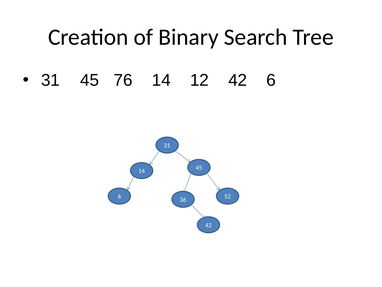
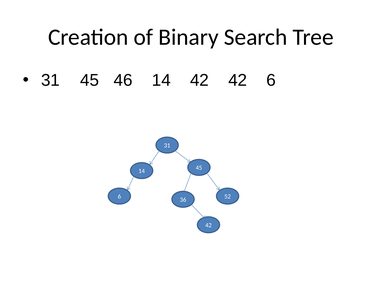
76: 76 -> 46 (123, 80)
14 12: 12 -> 42 (199, 80)
